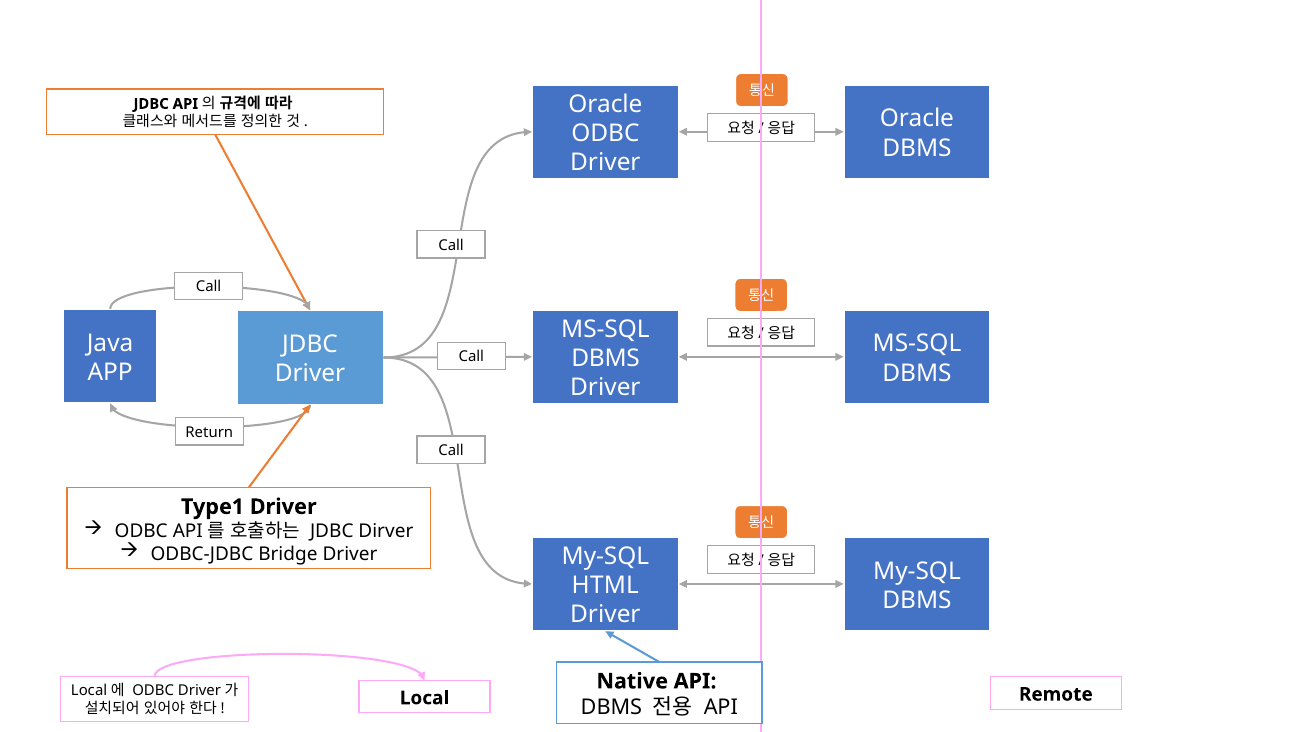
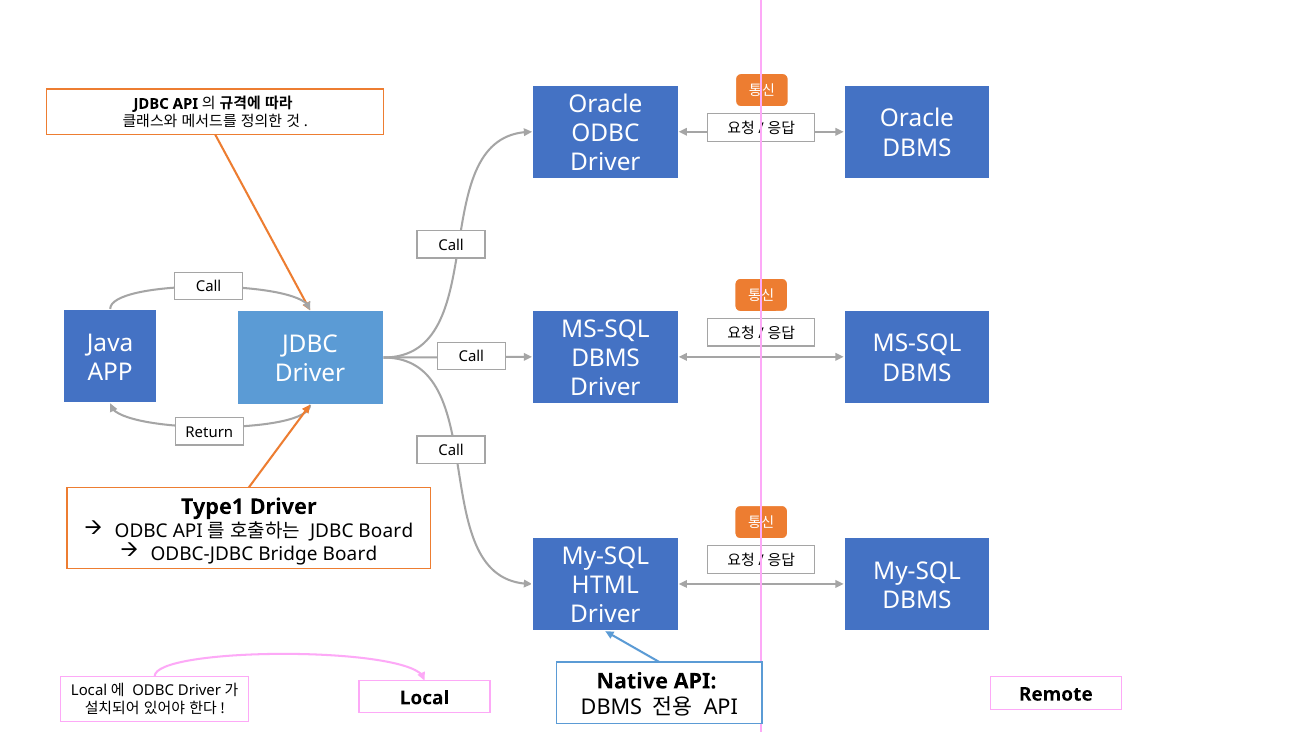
JDBC Dirver: Dirver -> Board (386, 531)
Bridge Driver: Driver -> Board (350, 554)
